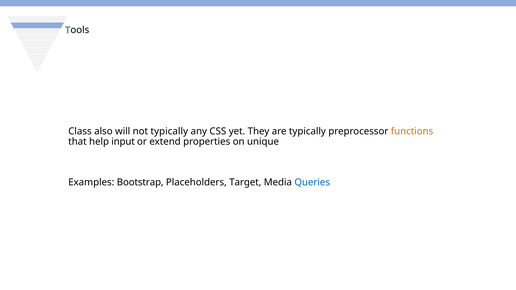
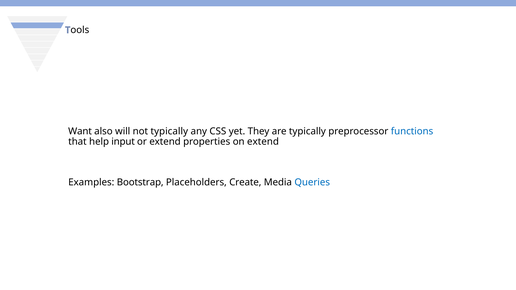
Class: Class -> Want (80, 131)
functions colour: orange -> blue (412, 131)
on unique: unique -> extend (263, 142)
Target: Target -> Create (245, 183)
